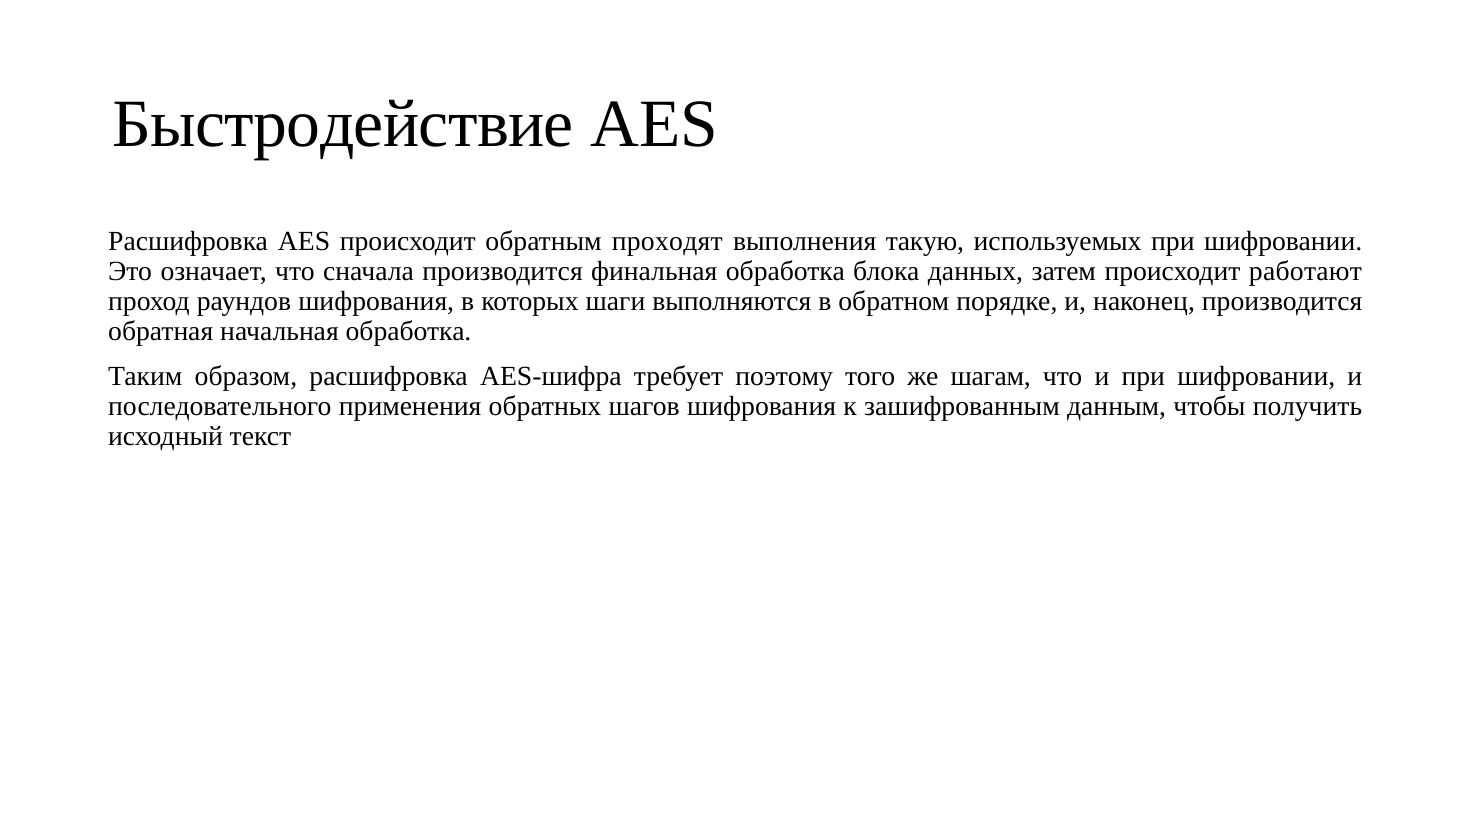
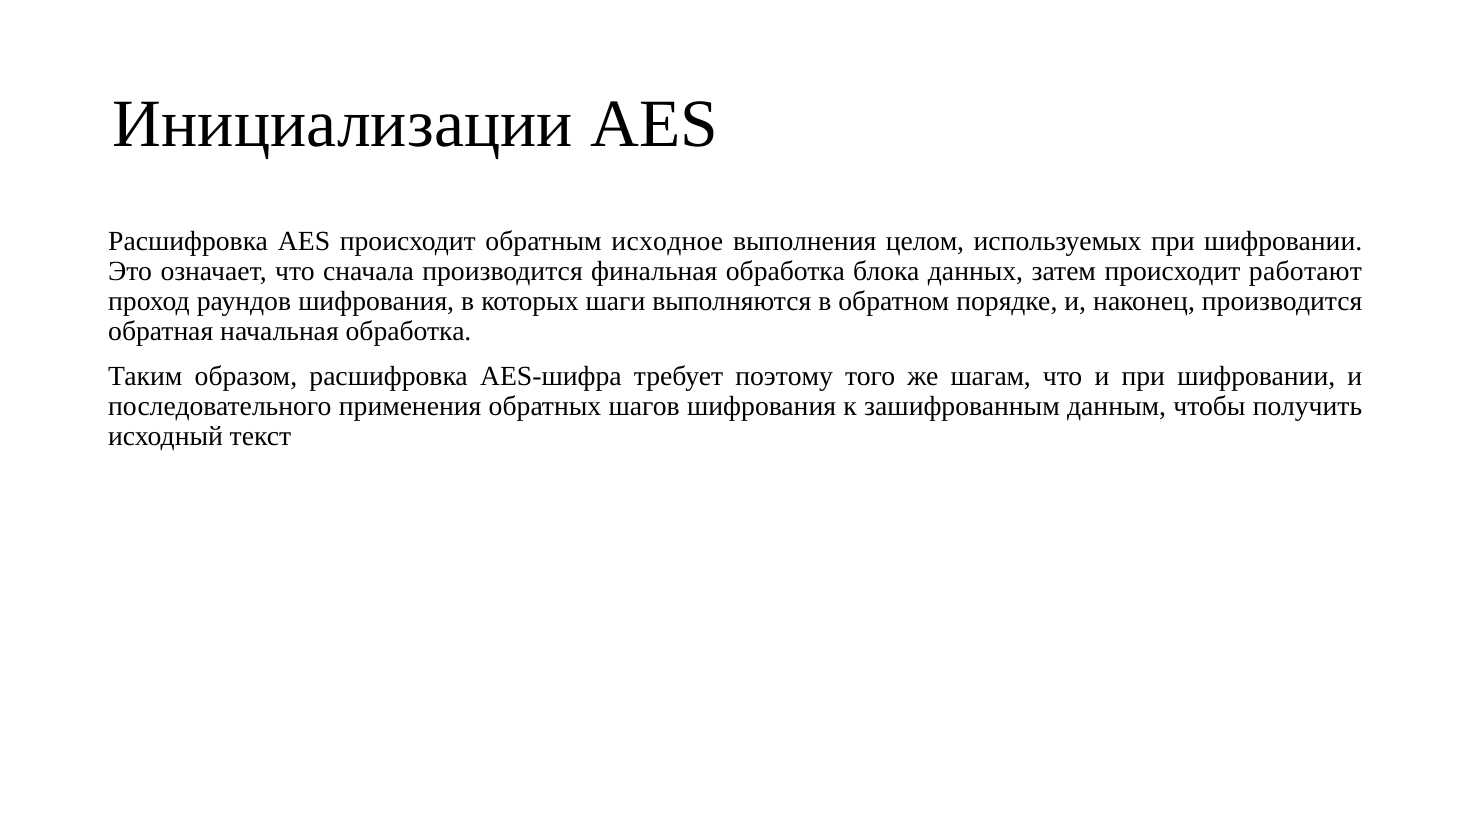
Быстродействие: Быстродействие -> Инициализации (343, 124)
проходят: проходят -> исходное (667, 241)
такую: такую -> целом (925, 241)
